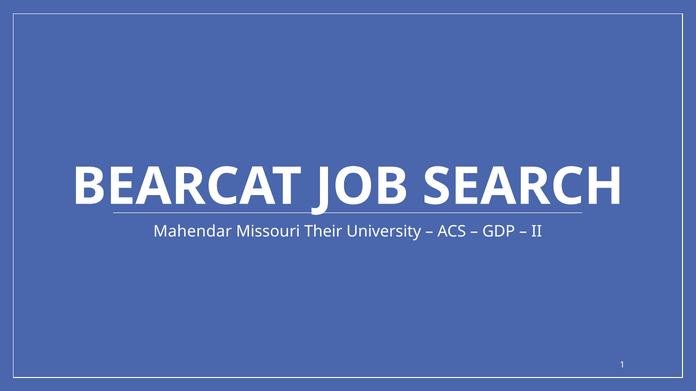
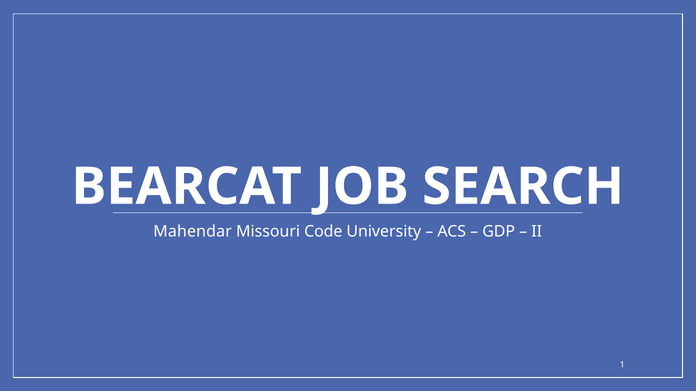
Their: Their -> Code (323, 232)
